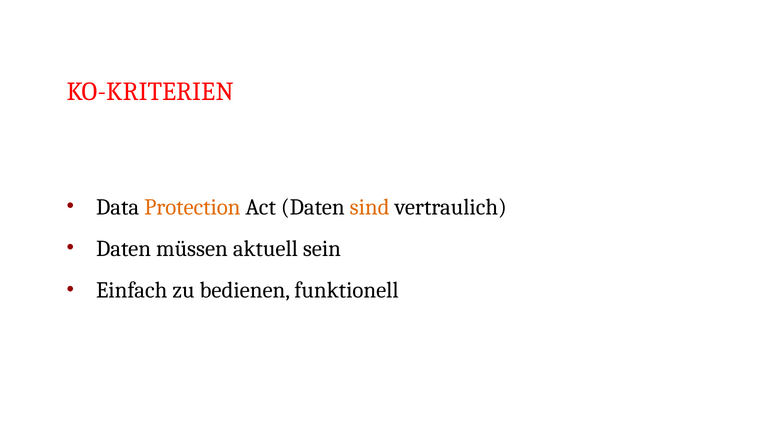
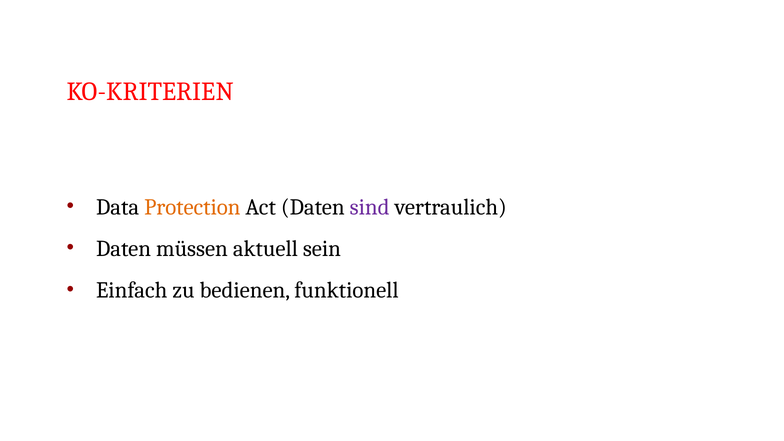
sind colour: orange -> purple (370, 207)
